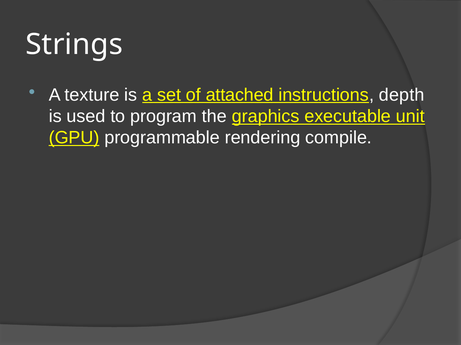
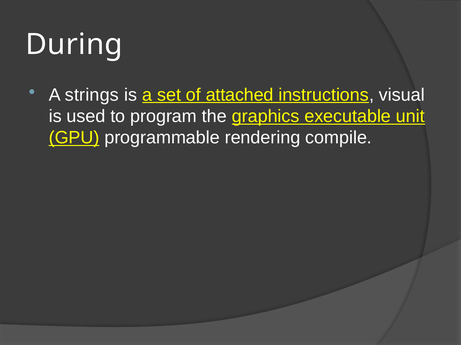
Strings: Strings -> During (74, 45)
texture: texture -> strings (92, 95)
depth: depth -> visual (402, 95)
